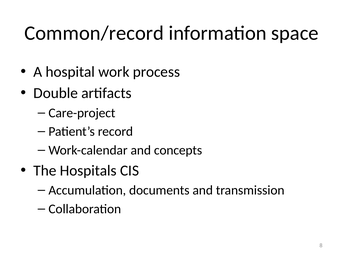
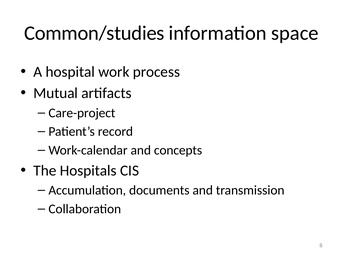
Common/record: Common/record -> Common/studies (94, 33)
Double: Double -> Mutual (56, 93)
